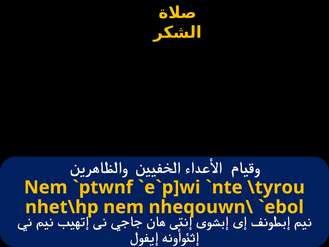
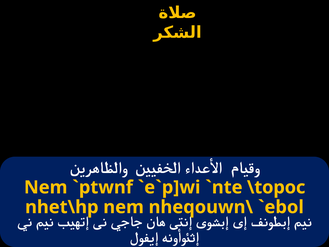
\tyrou: \tyrou -> \topoc (276, 187)
